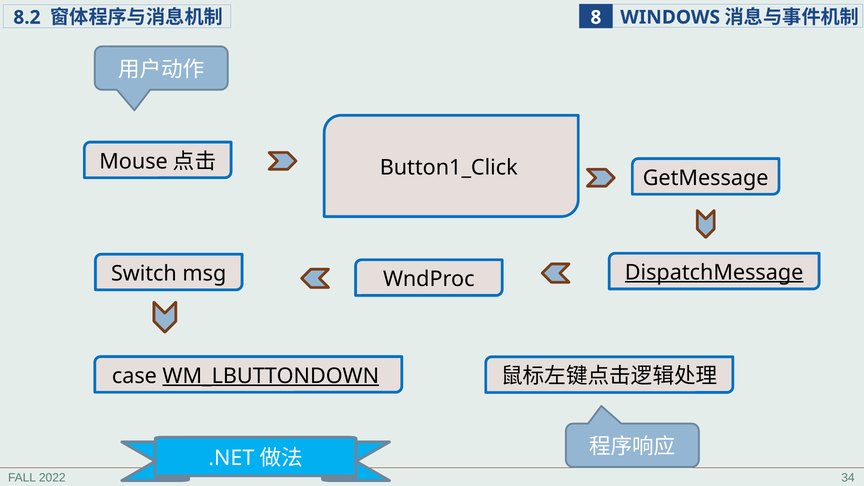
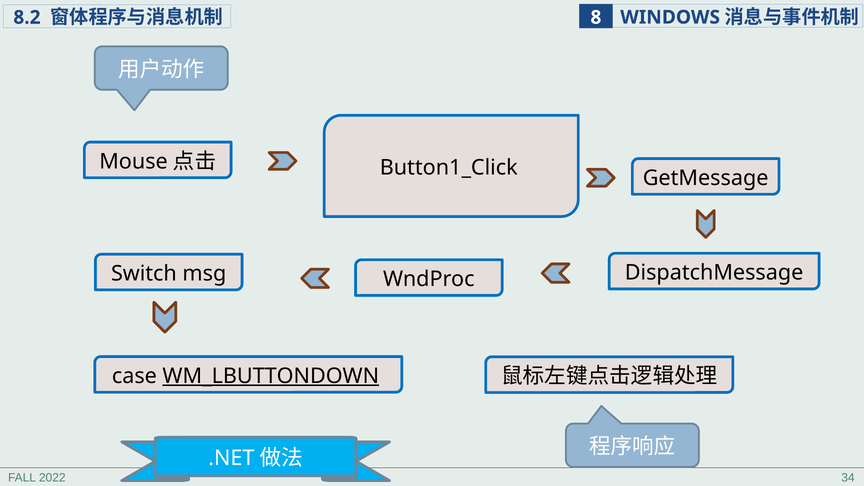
DispatchMessage underline: present -> none (714, 273)
